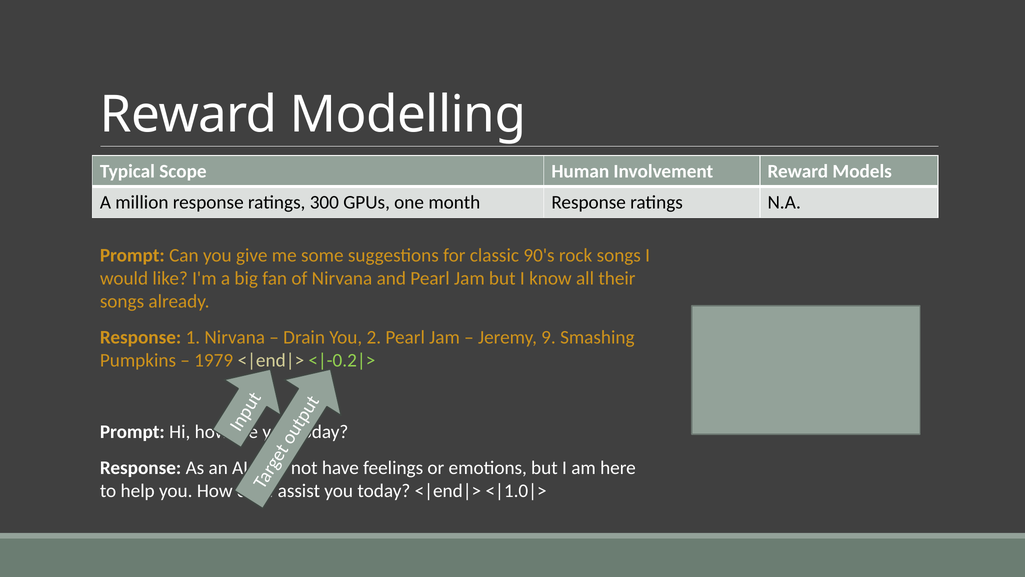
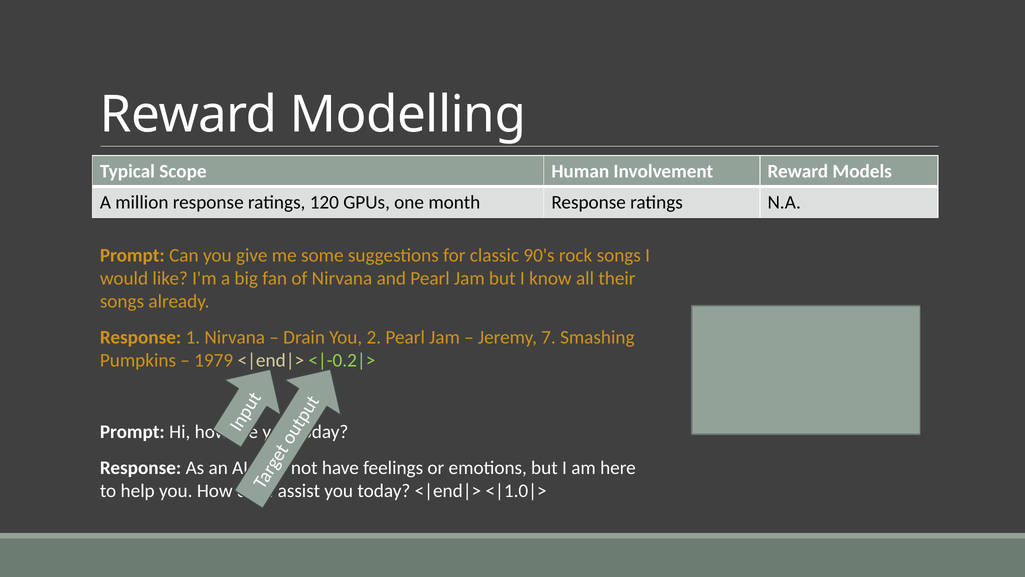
300: 300 -> 120 (324, 202)
9: 9 -> 7 (548, 337)
